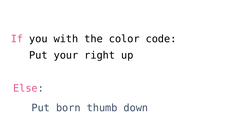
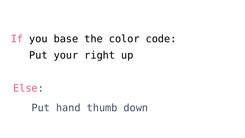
with: with -> base (66, 39)
born: born -> hand (68, 108)
